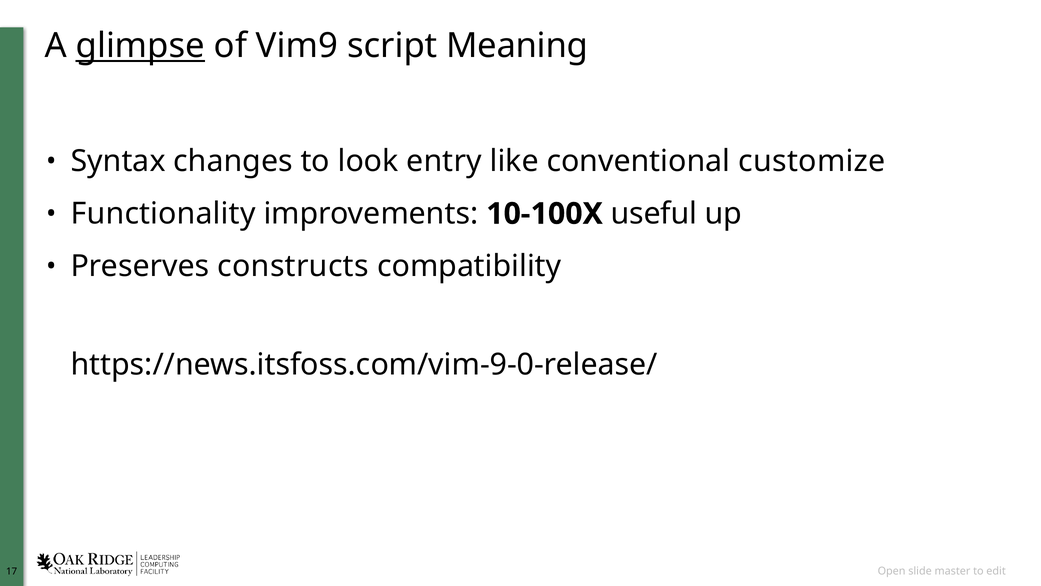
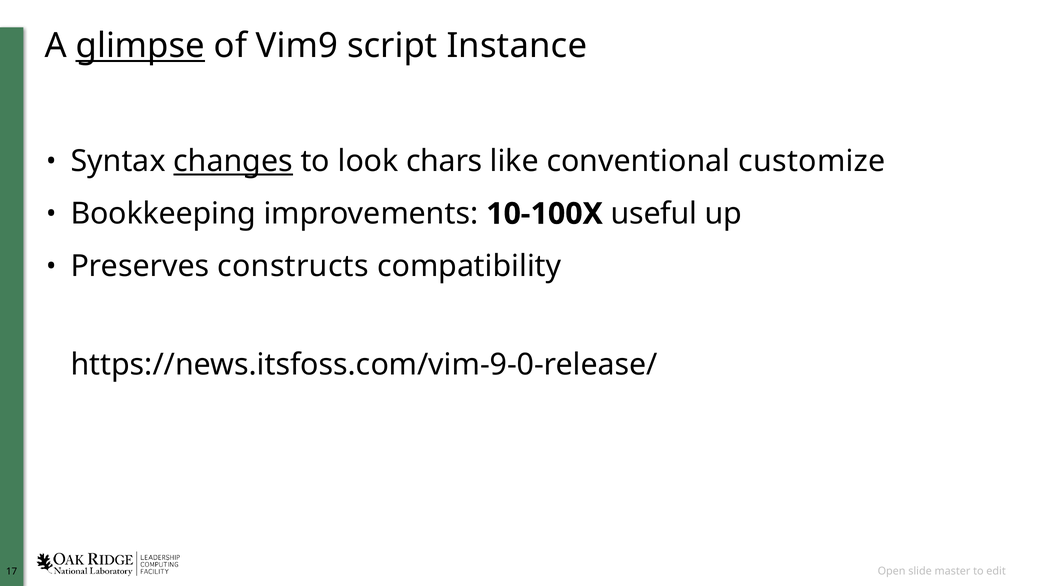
Meaning: Meaning -> Instance (517, 46)
changes underline: none -> present (233, 161)
entry: entry -> chars (444, 161)
Functionality: Functionality -> Bookkeeping (163, 214)
